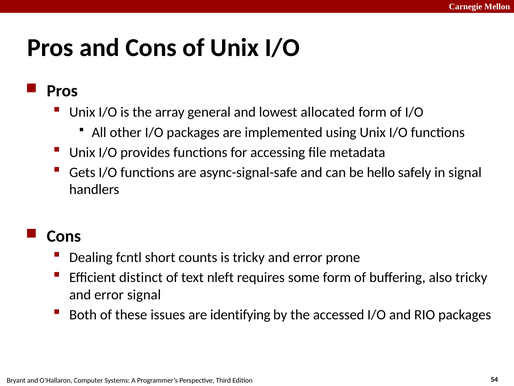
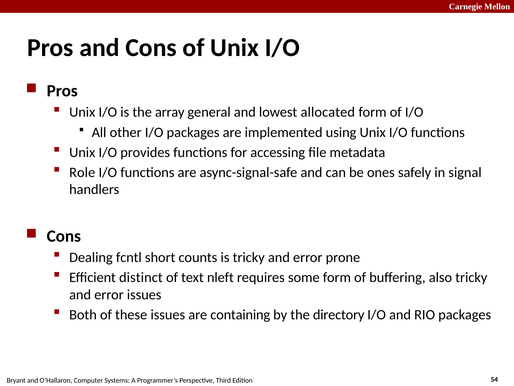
Gets: Gets -> Role (82, 172)
hello: hello -> ones (381, 172)
error signal: signal -> issues (144, 294)
identifying: identifying -> containing (240, 314)
accessed: accessed -> directory (339, 314)
